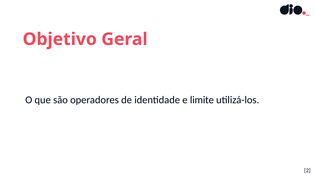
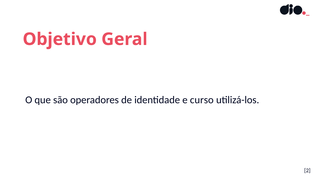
limite: limite -> curso (202, 100)
